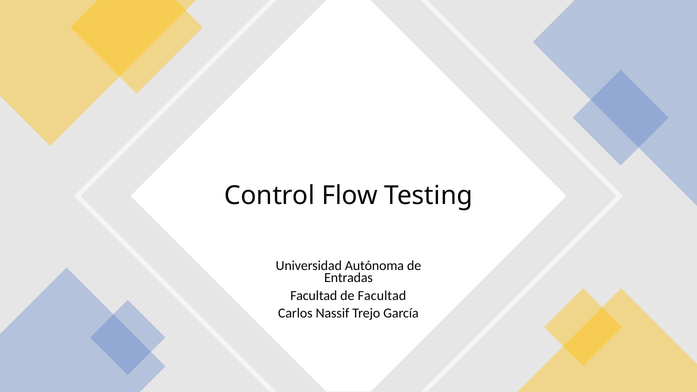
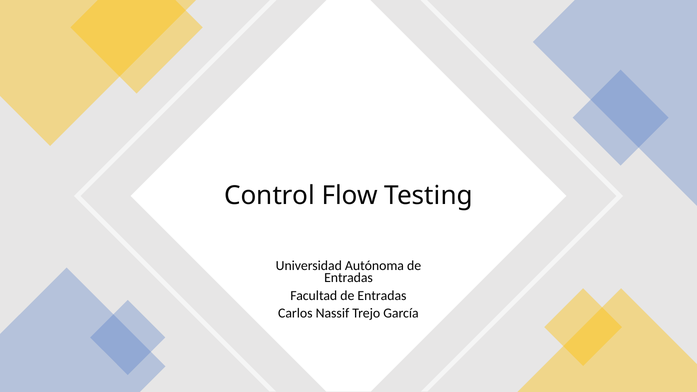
Facultad de Facultad: Facultad -> Entradas (382, 296)
